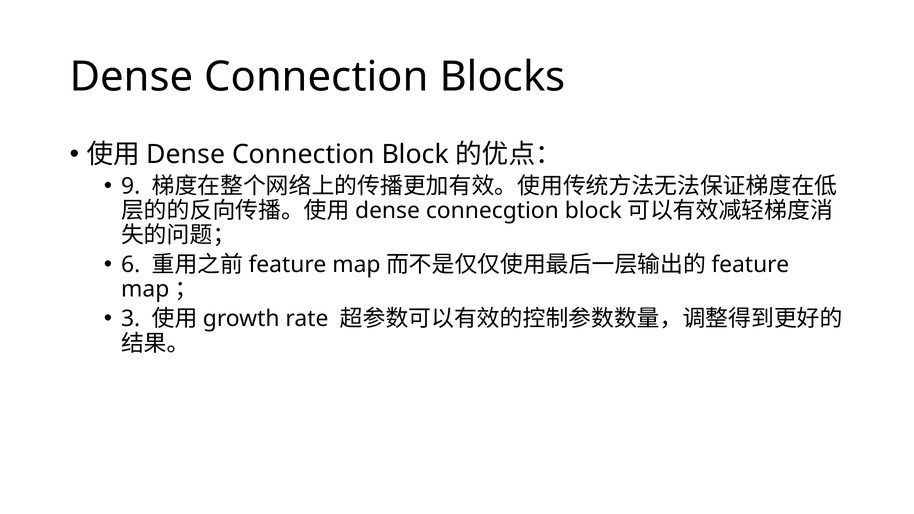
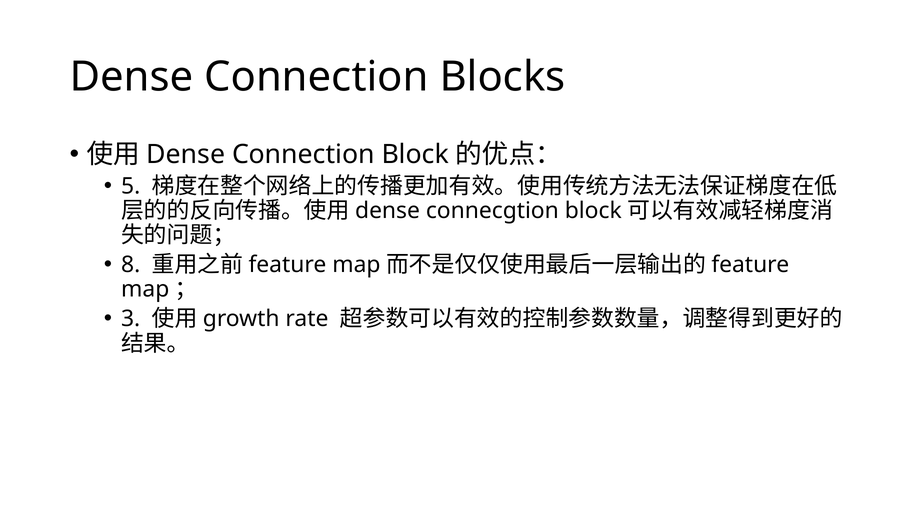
9: 9 -> 5 (131, 186)
6: 6 -> 8 (131, 265)
